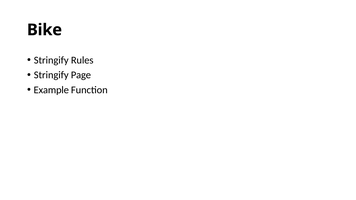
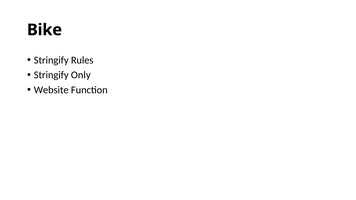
Page: Page -> Only (81, 75)
Example: Example -> Website (51, 90)
